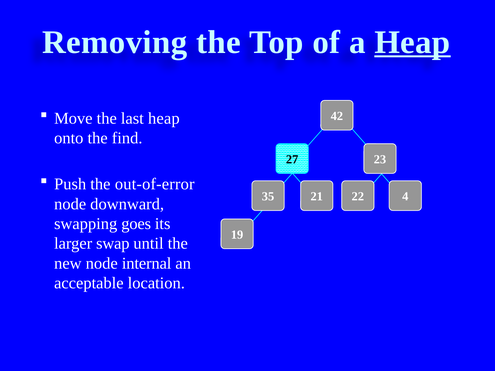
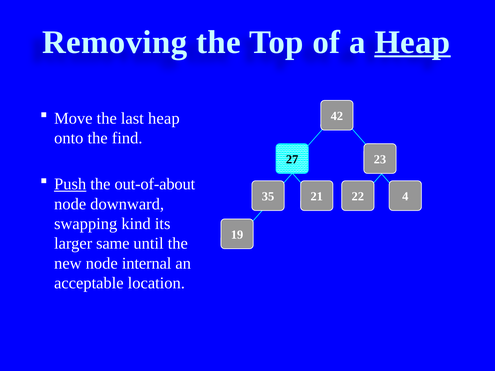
Push underline: none -> present (70, 184)
out-of-error: out-of-error -> out-of-about (155, 184)
goes: goes -> kind (136, 224)
swap: swap -> same (113, 244)
